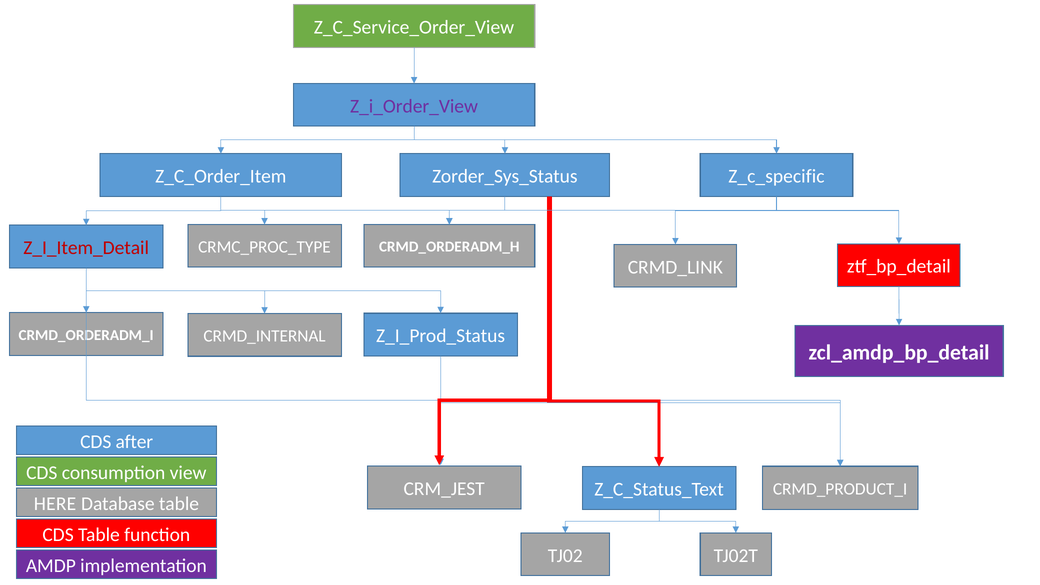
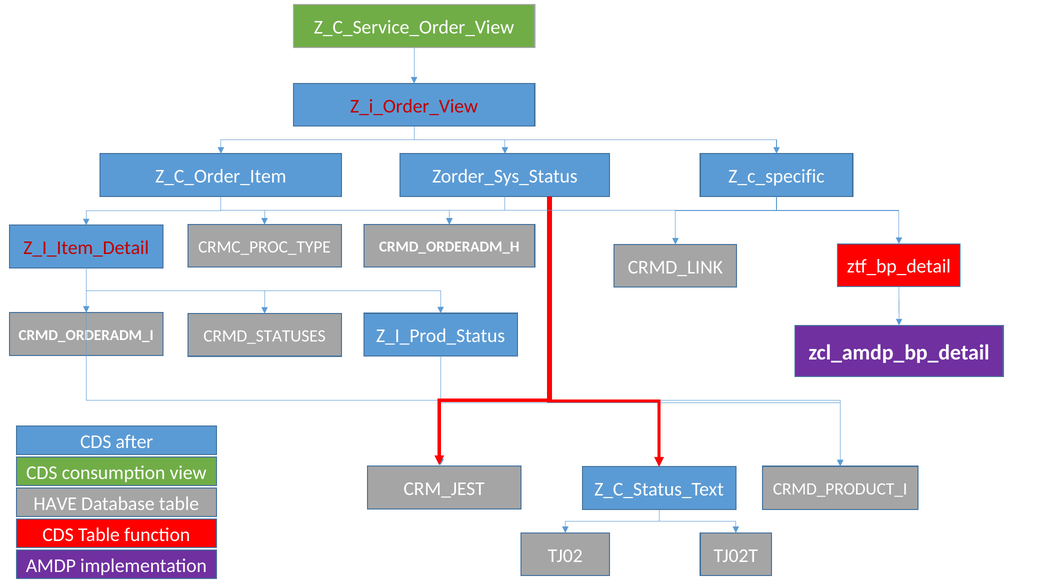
Z_i_Order_View colour: purple -> red (414, 106)
CRMD_INTERNAL: CRMD_INTERNAL -> CRMD_STATUSES (265, 336)
HERE: HERE -> HAVE (55, 504)
